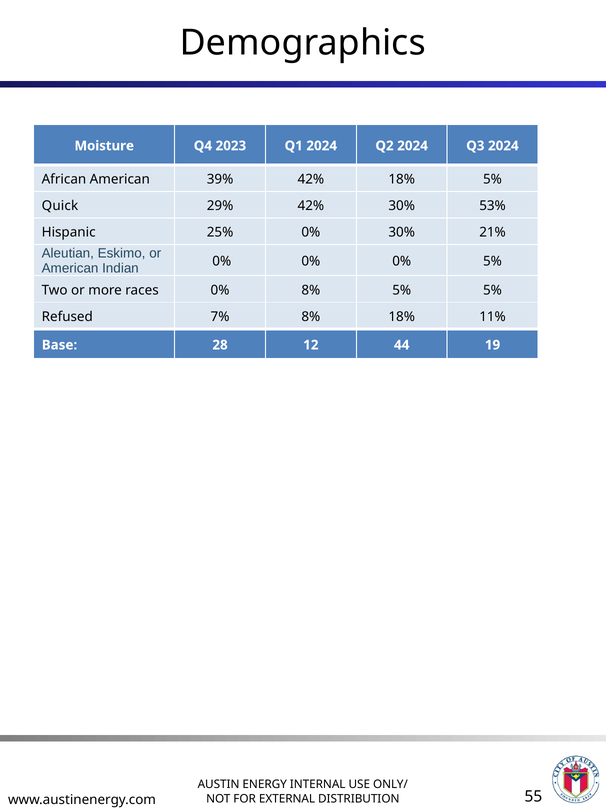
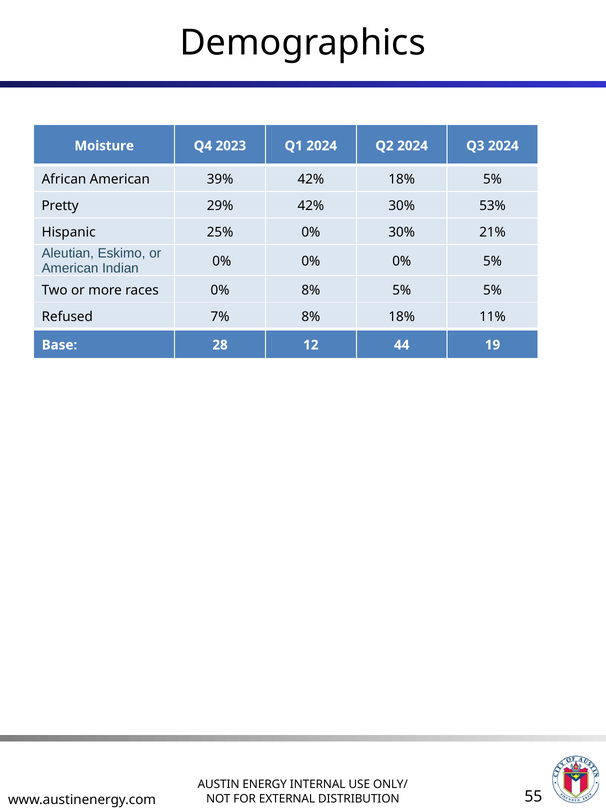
Quick: Quick -> Pretty (60, 206)
